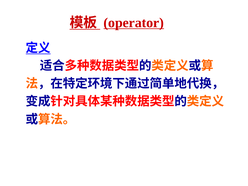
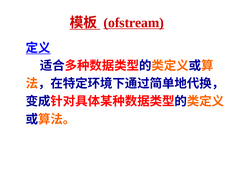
operator: operator -> ofstream (134, 23)
